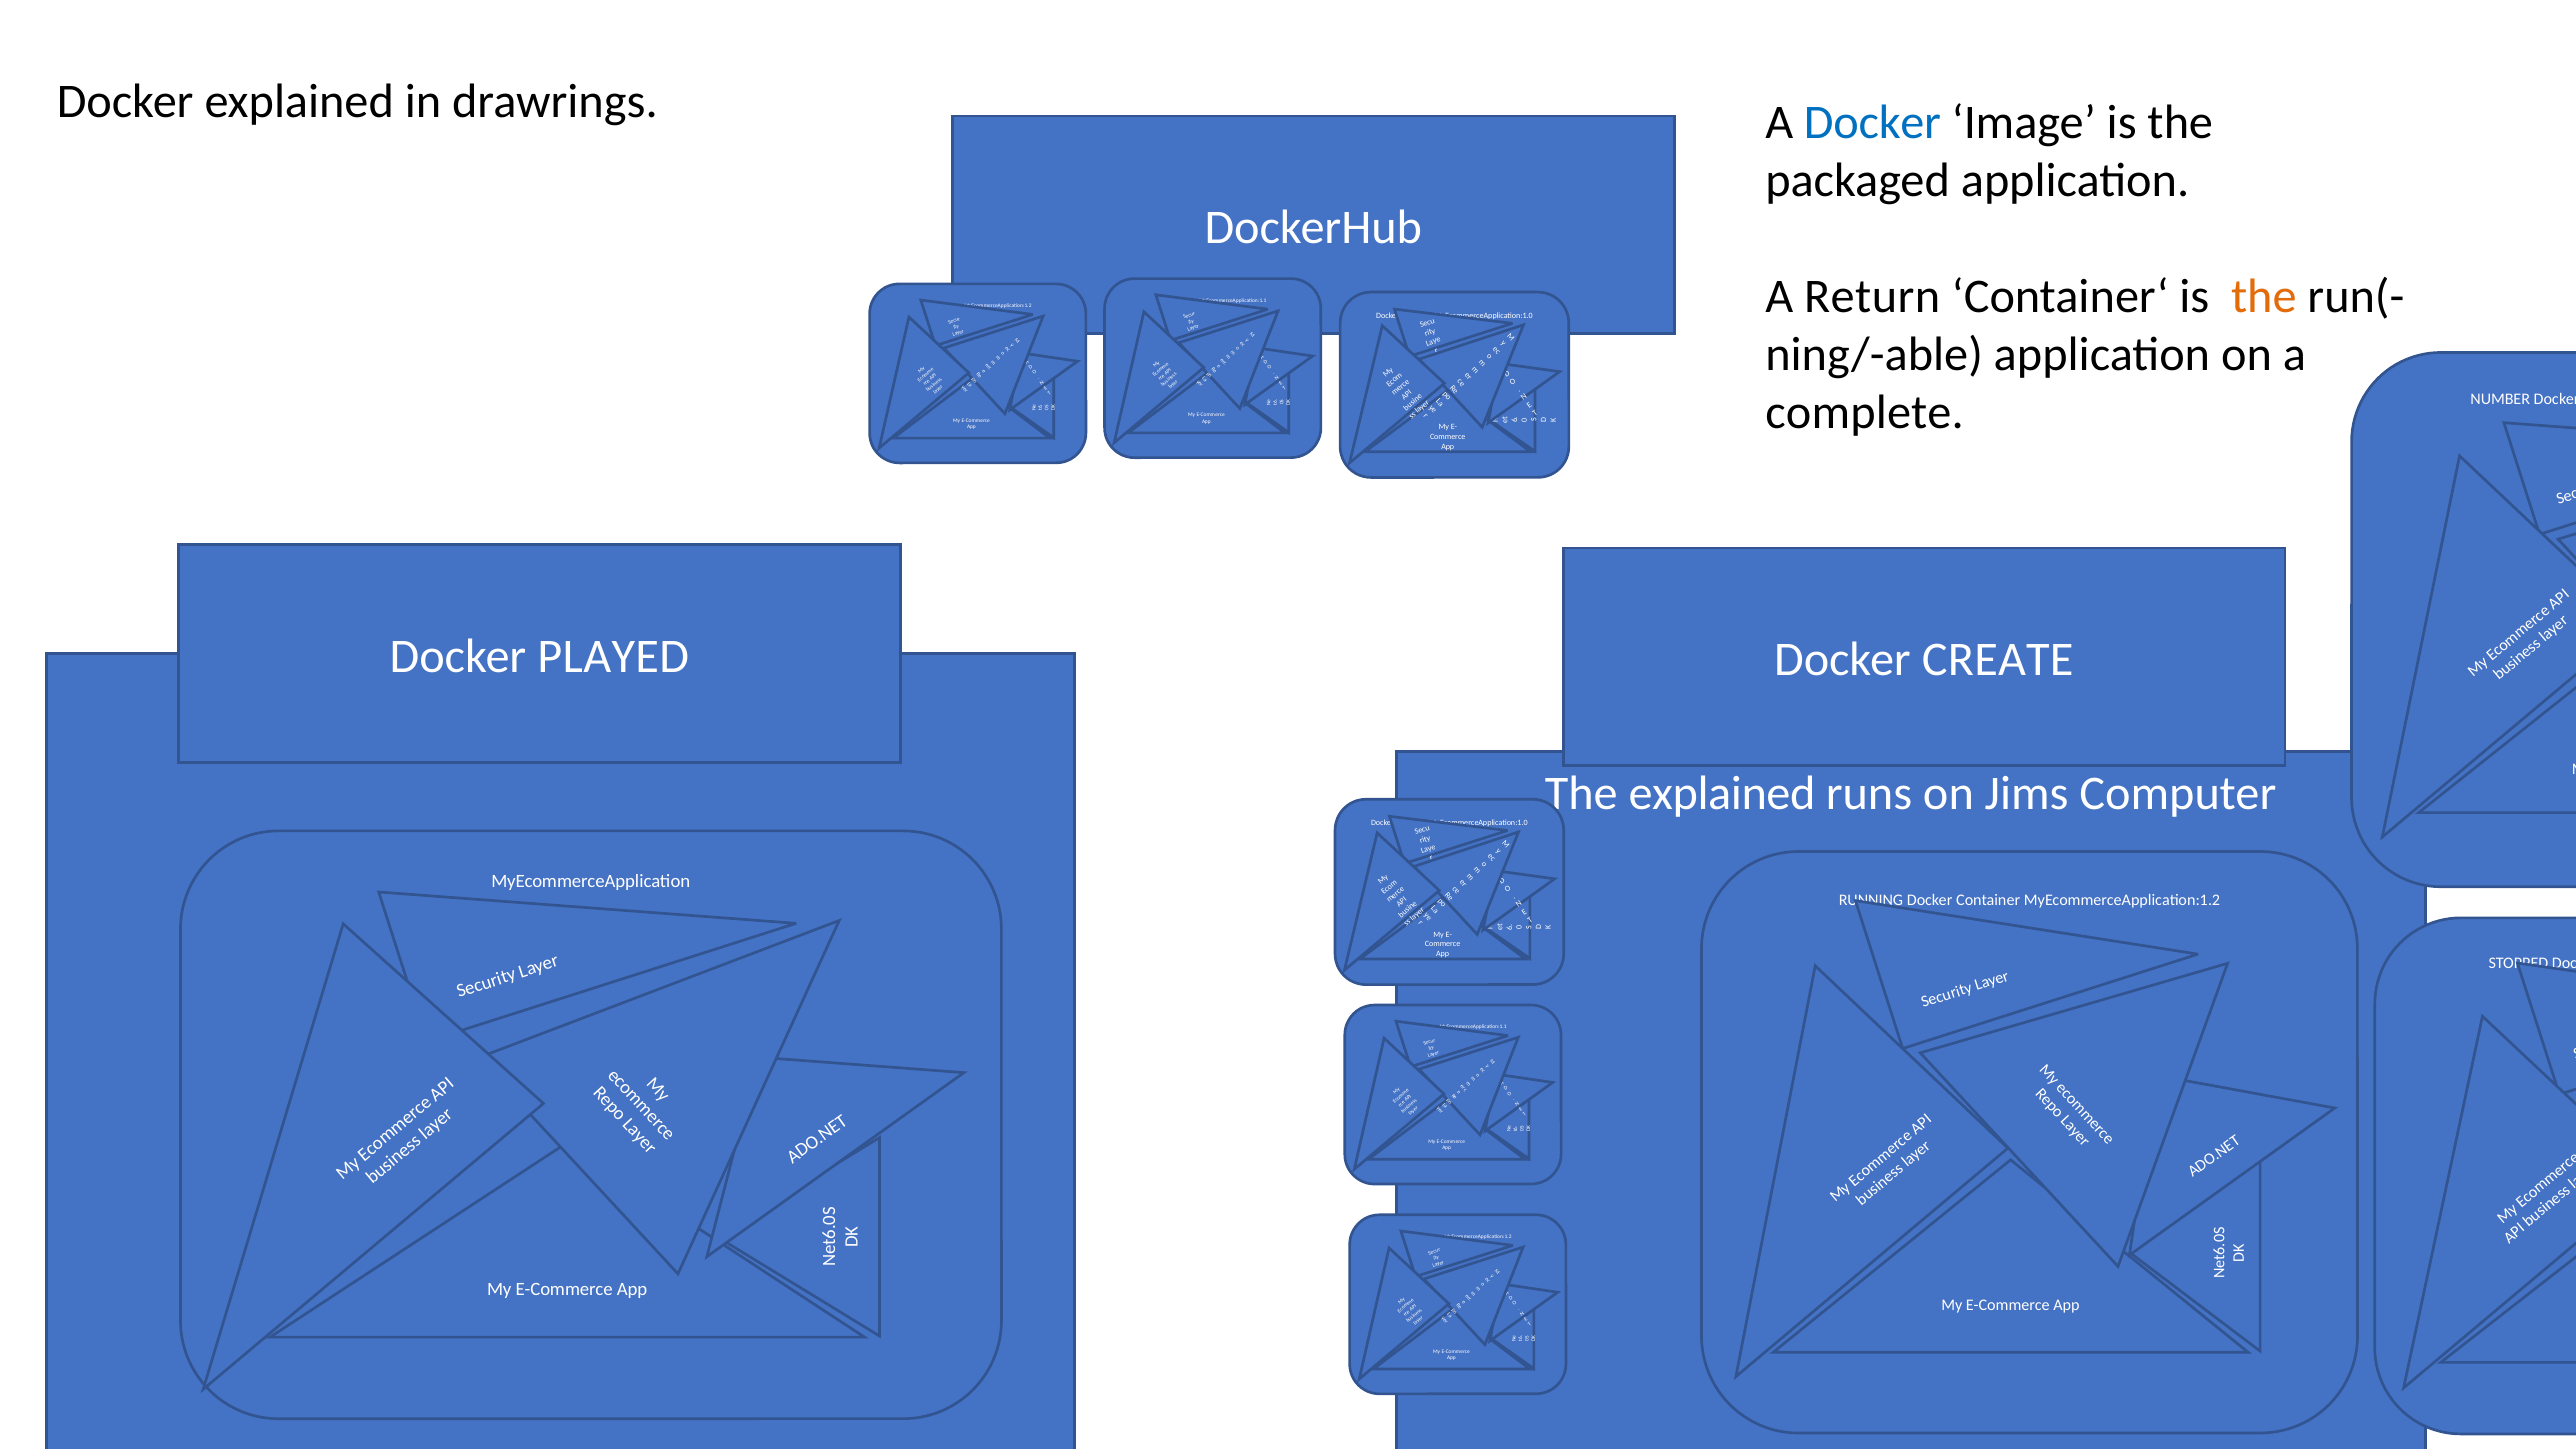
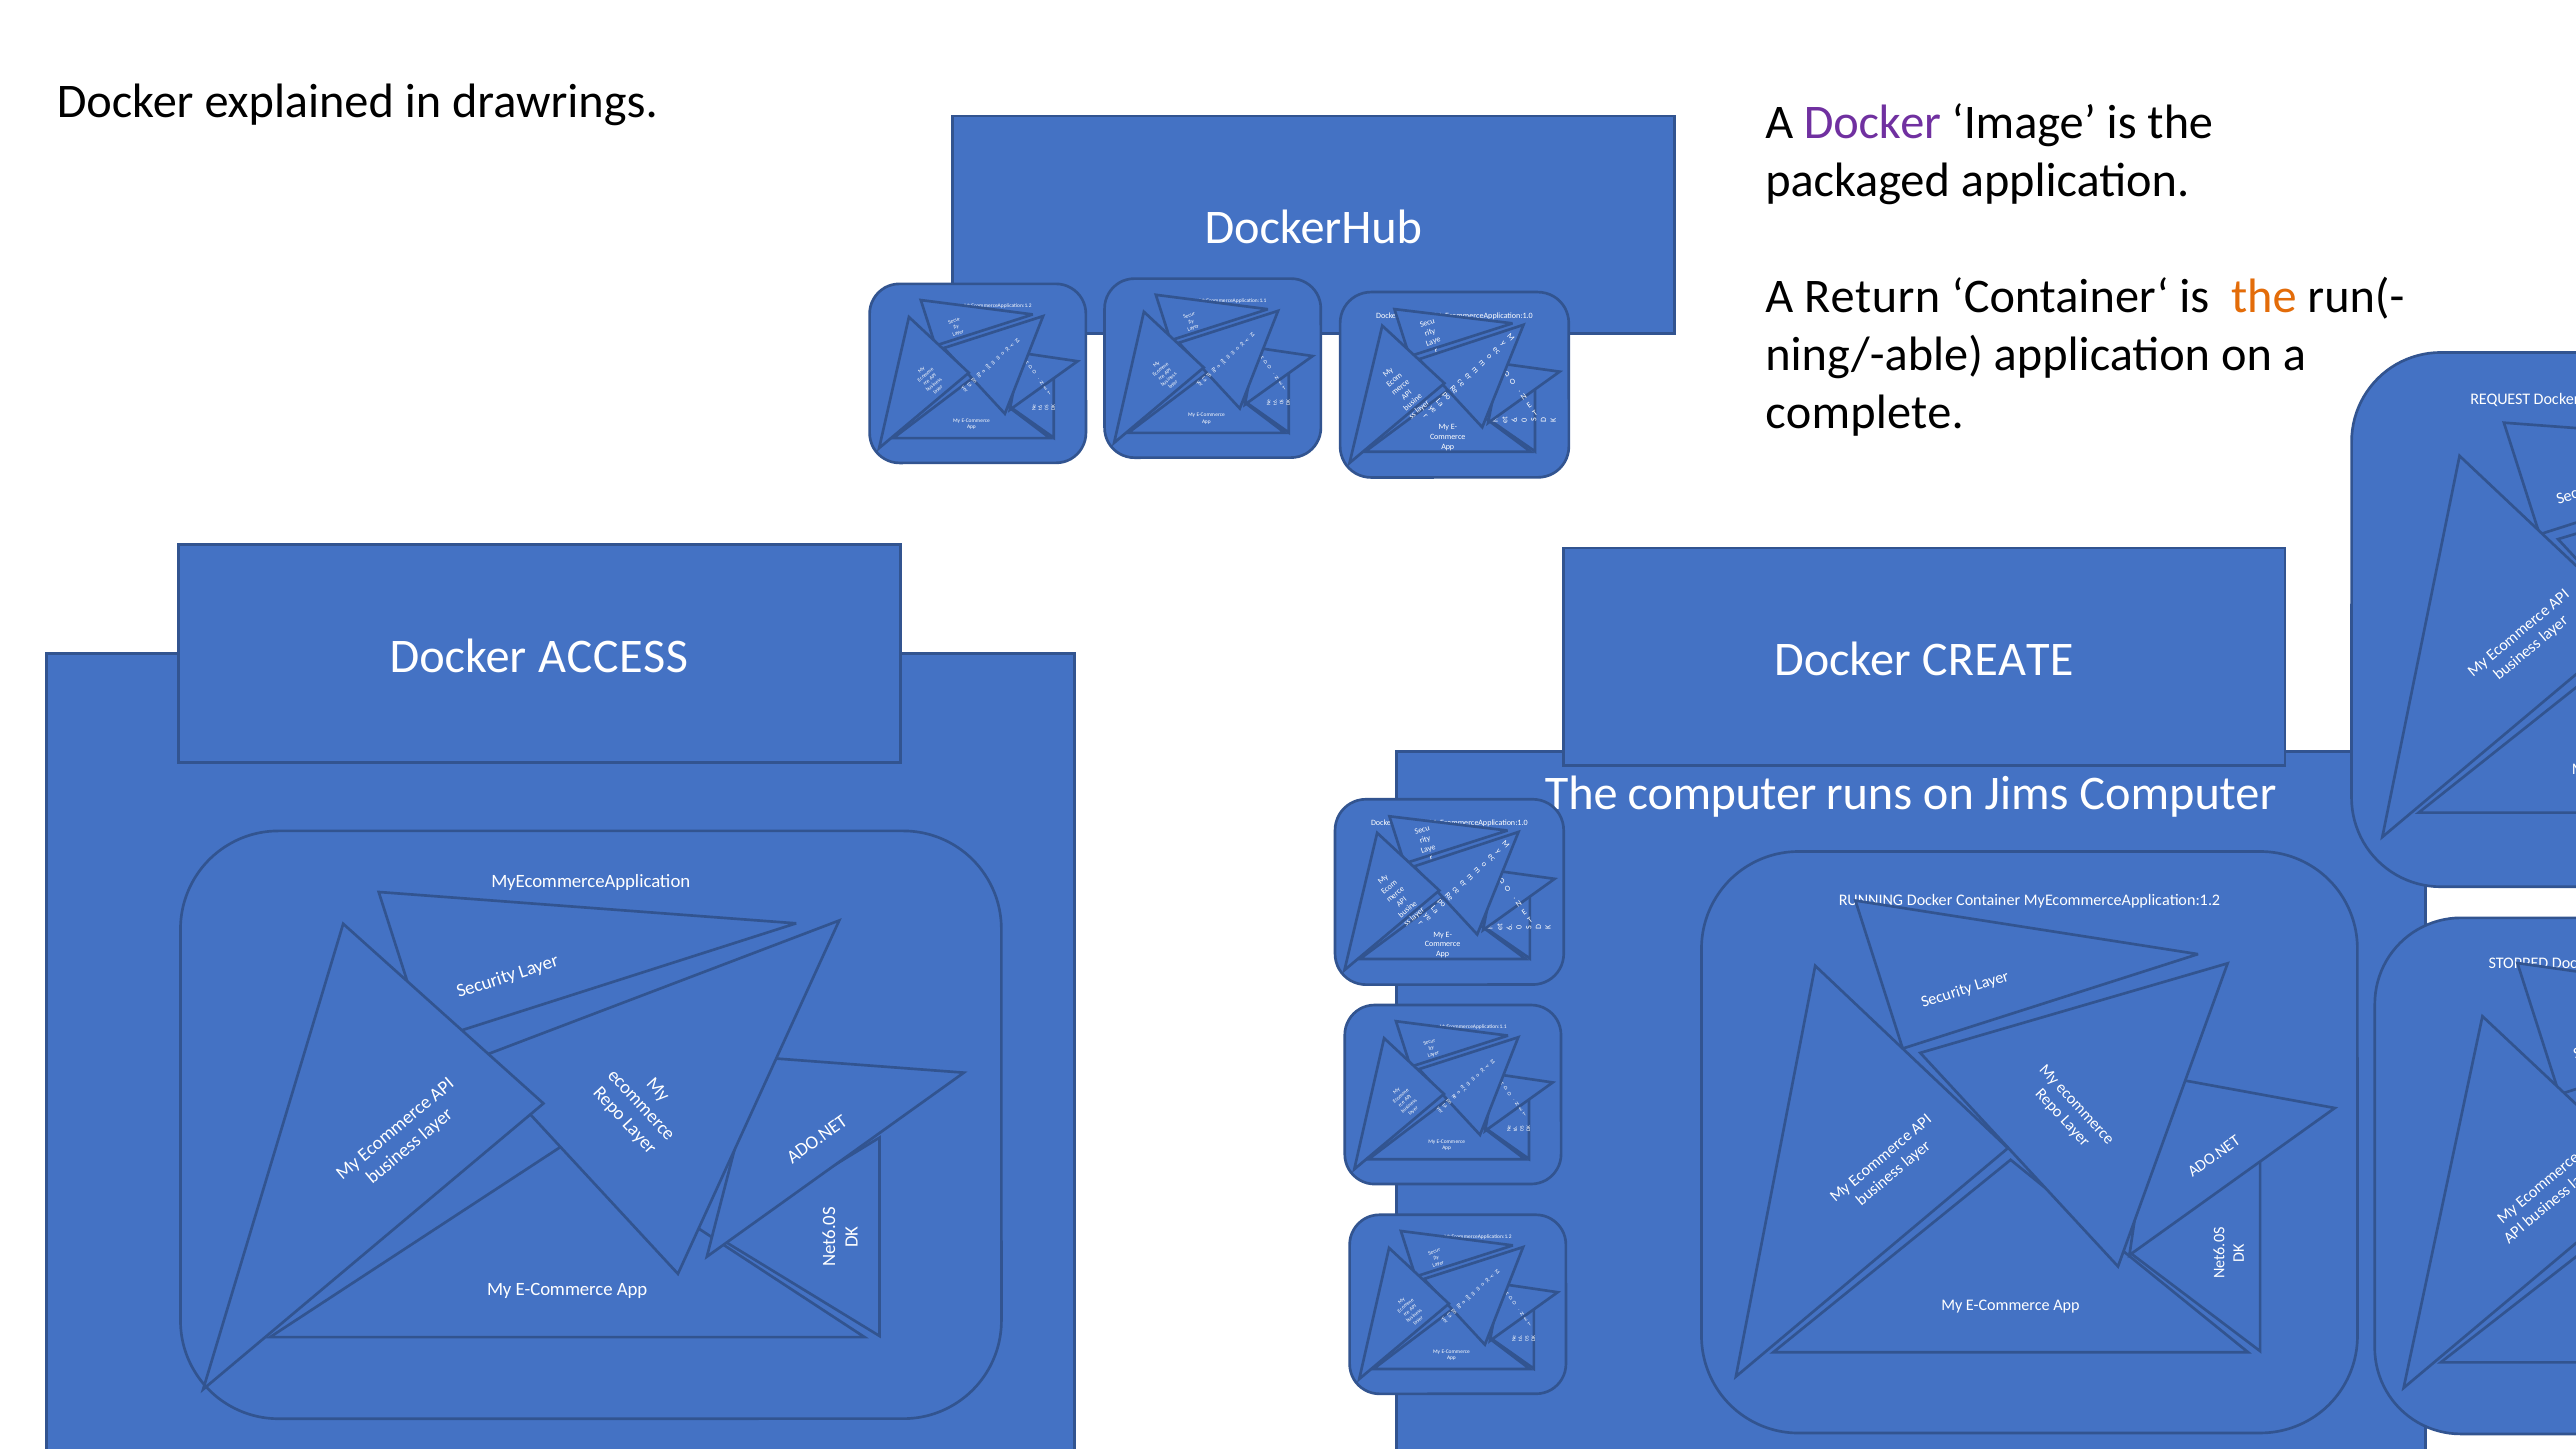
Docker colour: blue -> purple (1873, 122)
NUMBER: NUMBER -> REQUEST (2500, 399)
PLAYED: PLAYED -> ACCESS (613, 657)
explained: explained -> computer (1722, 793)
